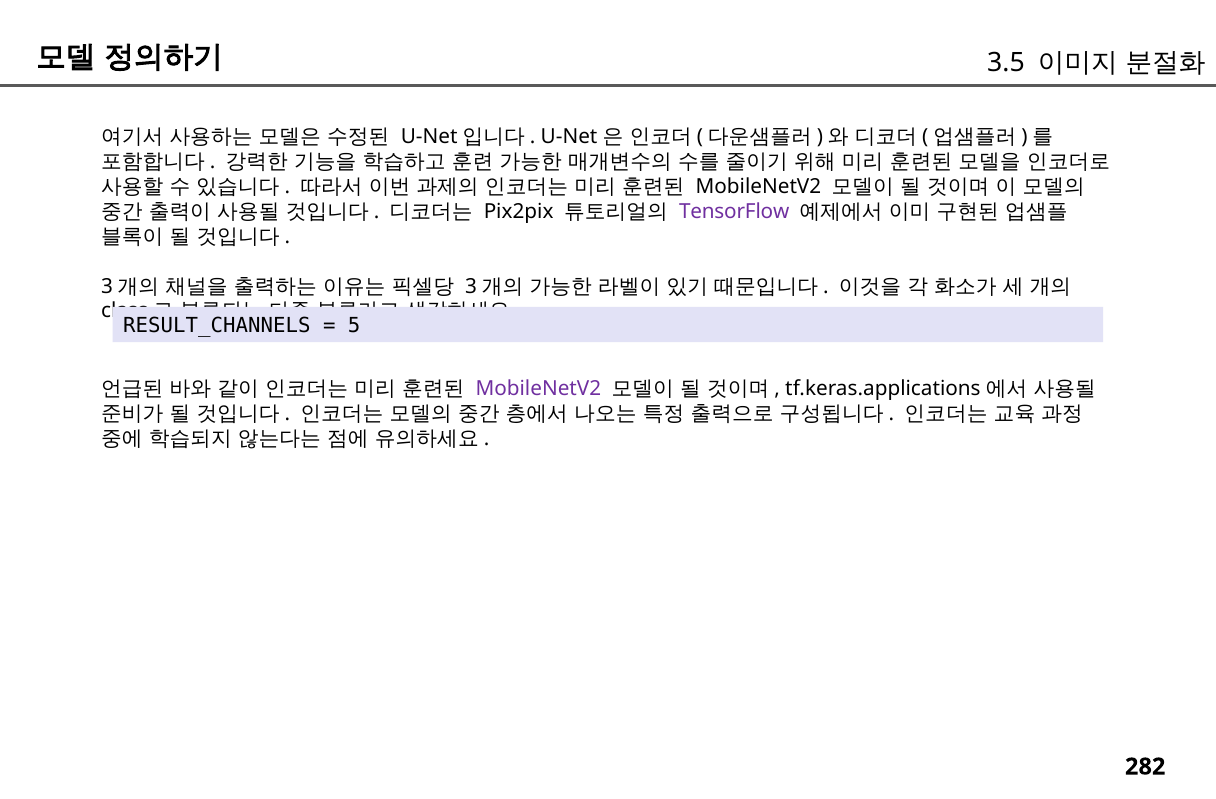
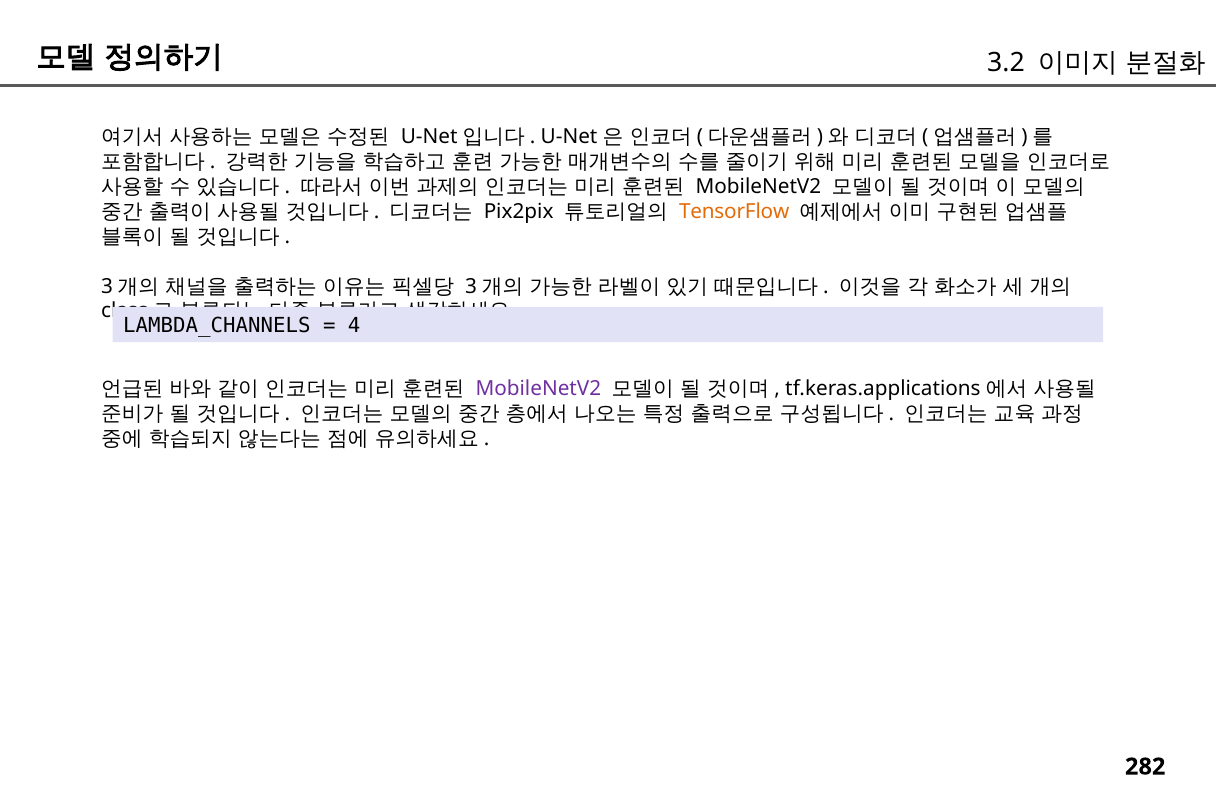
3.5: 3.5 -> 3.2 (1006, 62)
TensorFlow colour: purple -> orange (734, 211)
RESULT_CHANNELS: RESULT_CHANNELS -> LAMBDA_CHANNELS (217, 326)
5: 5 -> 4 (354, 326)
